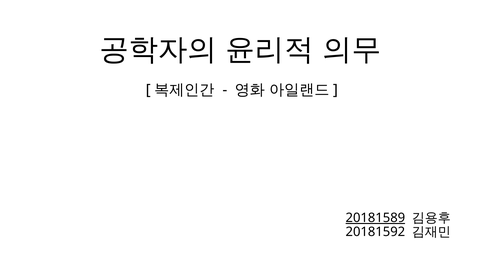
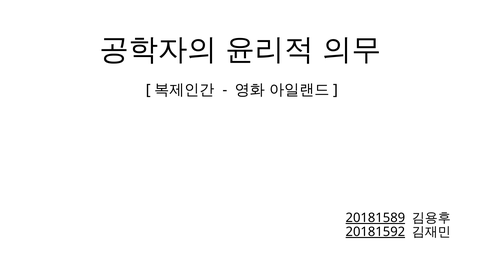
20181592 underline: none -> present (375, 232)
